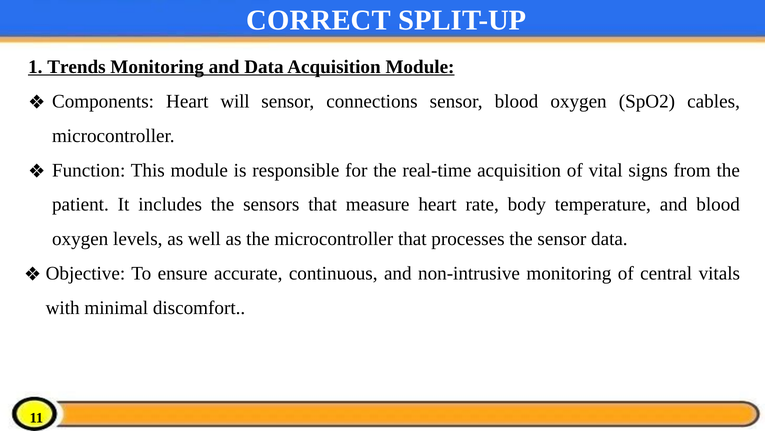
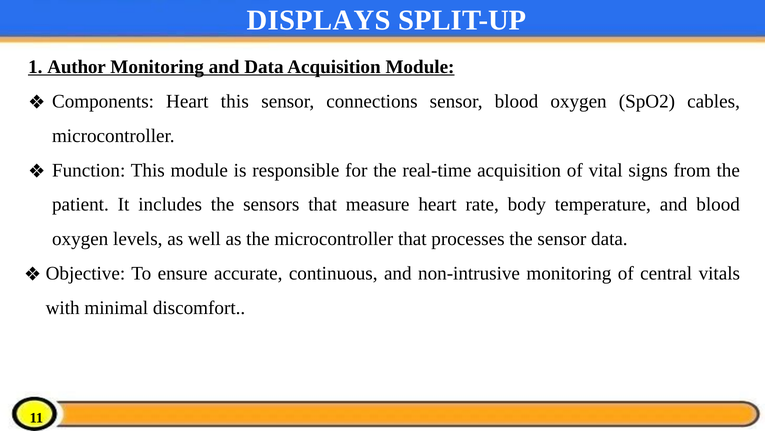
CORRECT: CORRECT -> DISPLAYS (319, 20)
Trends: Trends -> Author (77, 67)
Heart will: will -> this (235, 101)
